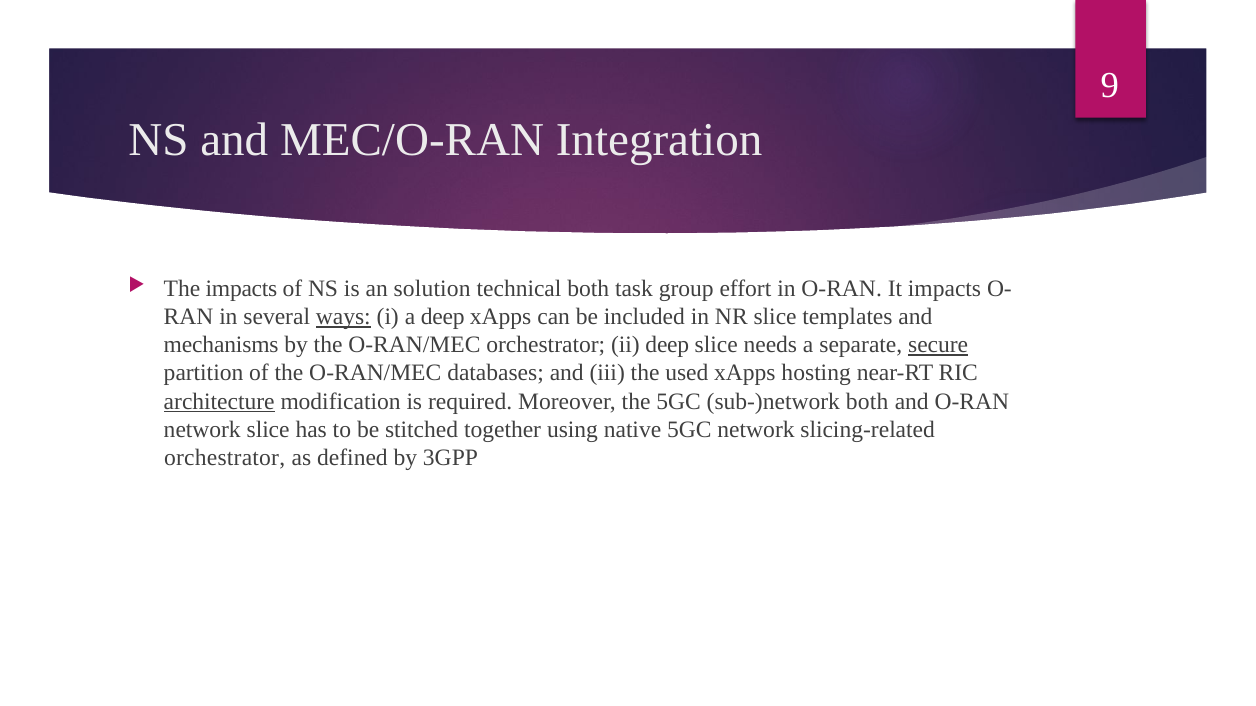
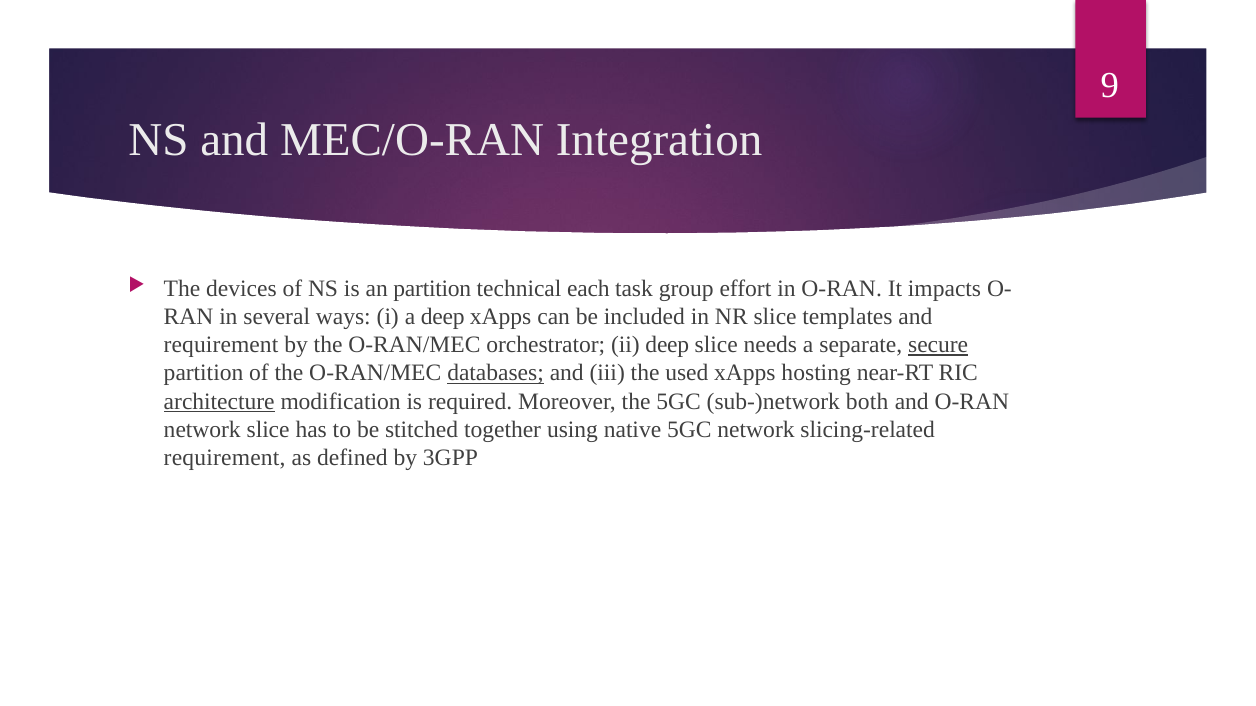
The impacts: impacts -> devices (241, 289)
an solution: solution -> partition (432, 289)
technical both: both -> each (588, 289)
ways underline: present -> none (343, 317)
mechanisms: mechanisms -> requirement (221, 345)
databases underline: none -> present (496, 373)
orchestrator: orchestrator -> requirement (225, 458)
